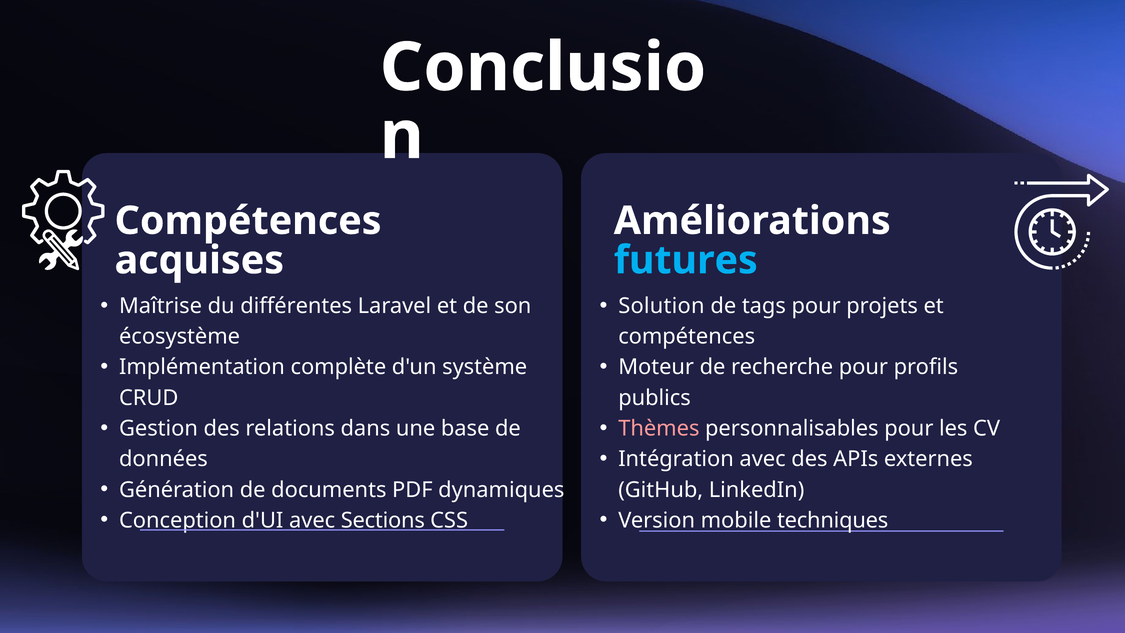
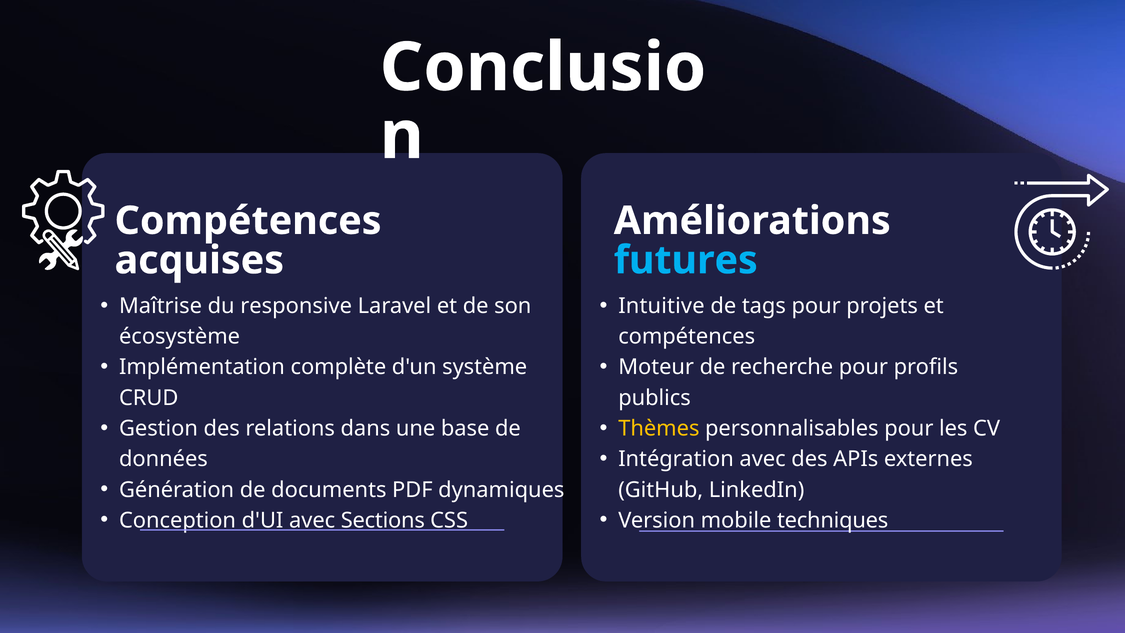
différentes: différentes -> responsive (296, 306)
Solution: Solution -> Intuitive (661, 306)
Thèmes colour: pink -> yellow (659, 428)
